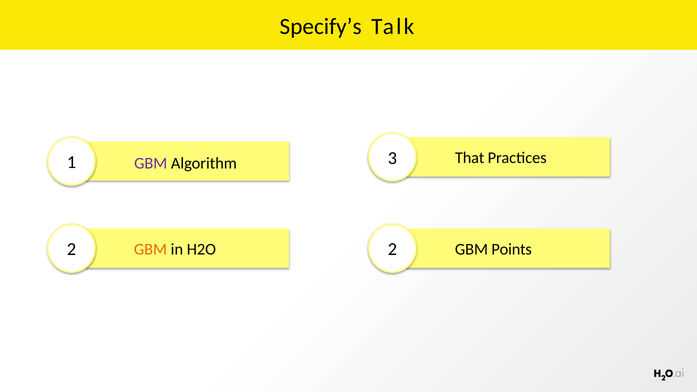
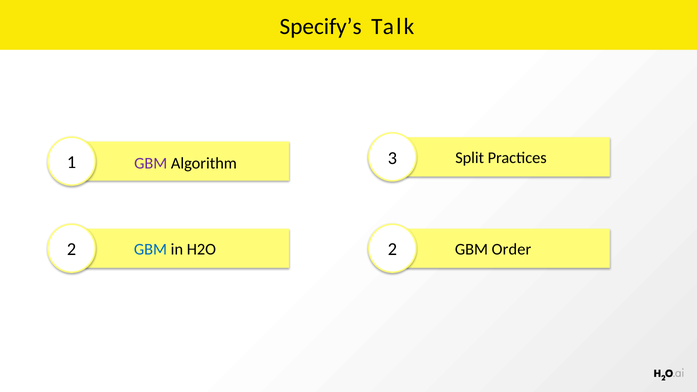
That: That -> Split (470, 158)
Points: Points -> Order (511, 249)
GBM colour: orange -> blue (151, 249)
